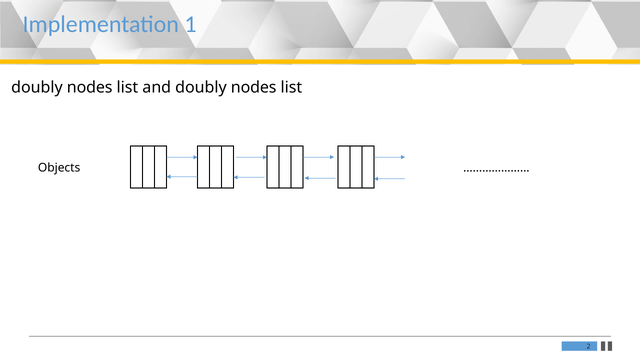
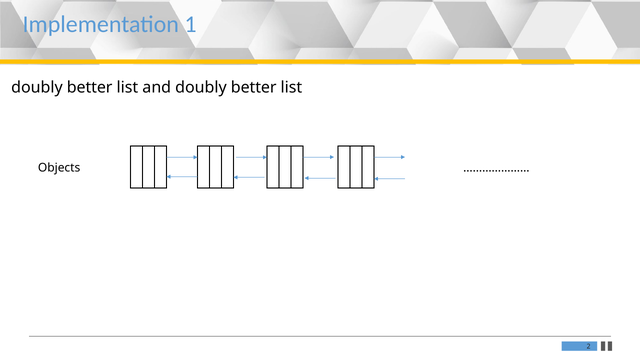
nodes: nodes -> better (90, 88)
and doubly nodes: nodes -> better (254, 88)
